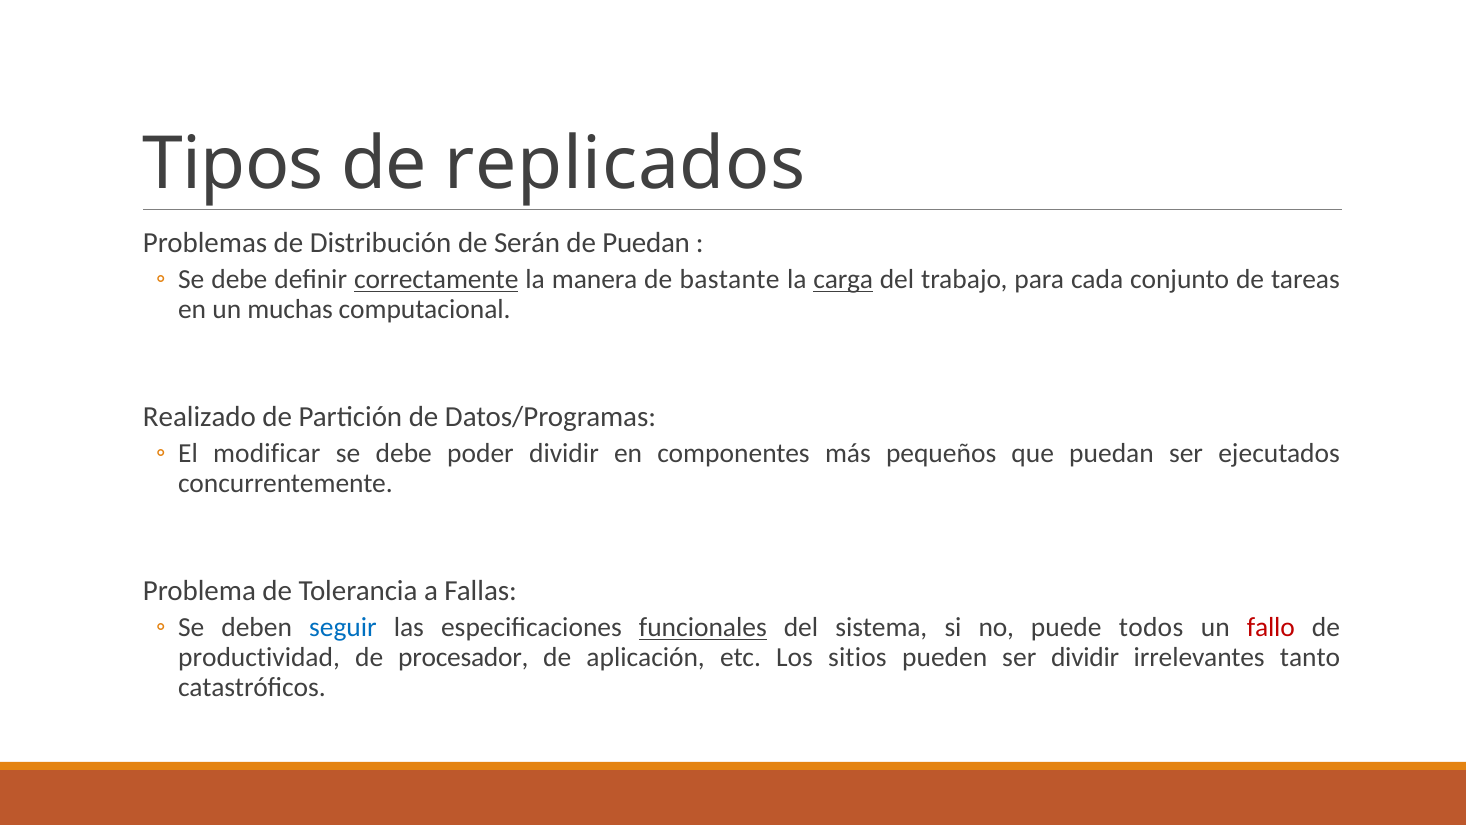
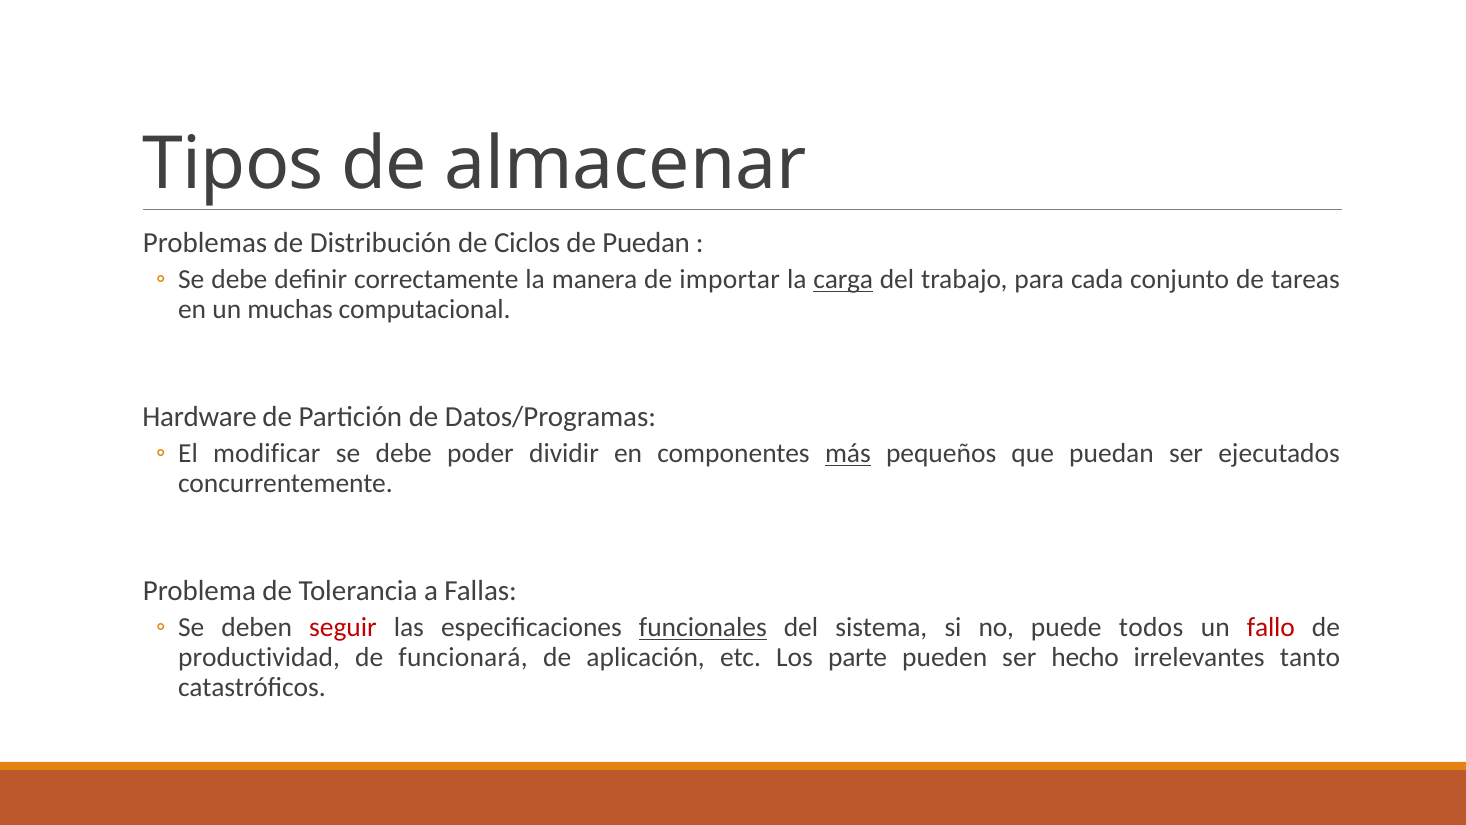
replicados: replicados -> almacenar (625, 164)
Serán: Serán -> Ciclos (527, 243)
correctamente underline: present -> none (436, 280)
bastante: bastante -> importar (730, 280)
Realizado: Realizado -> Hardware (200, 417)
más underline: none -> present (848, 454)
seguir colour: blue -> red (343, 628)
procesador: procesador -> funcionará (463, 657)
sitios: sitios -> parte (858, 657)
ser dividir: dividir -> hecho (1085, 657)
